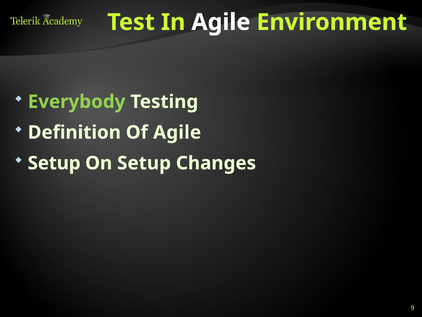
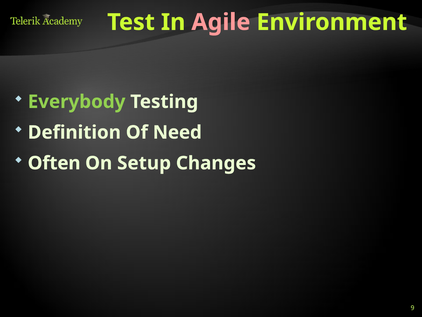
Agile colour: white -> pink (221, 22)
Of Agile: Agile -> Need (177, 132)
Setup: Setup -> Often (54, 163)
